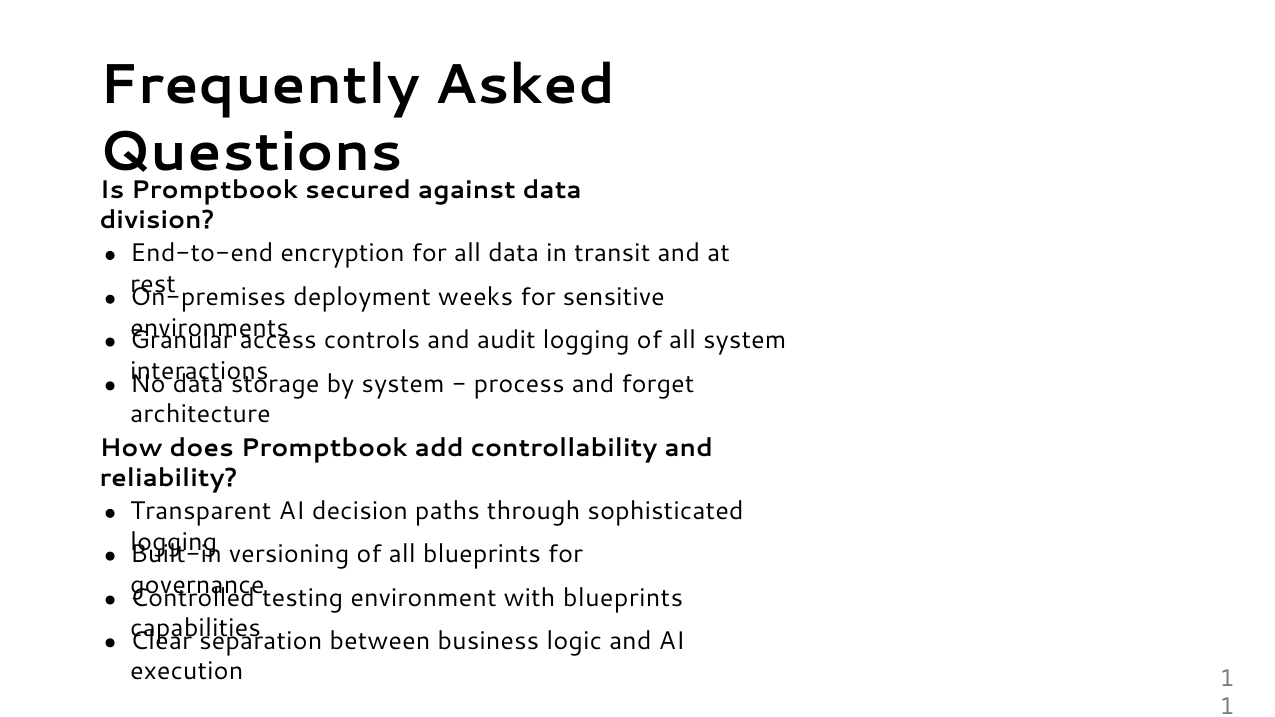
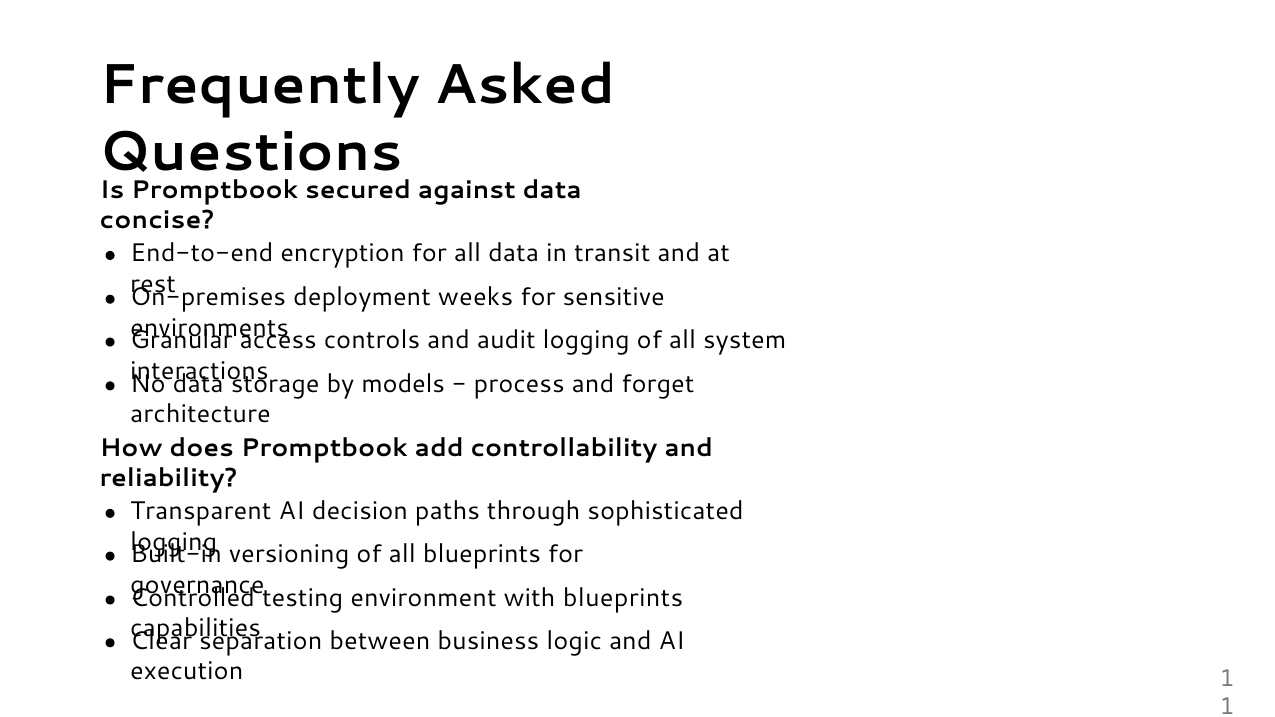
division: division -> concise (157, 220)
by system: system -> models (403, 384)
